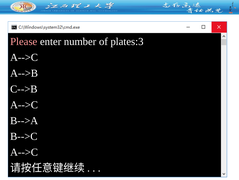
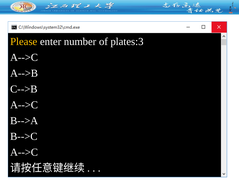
Please colour: pink -> yellow (24, 41)
